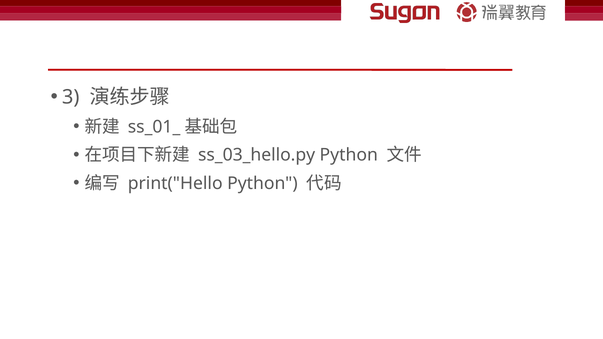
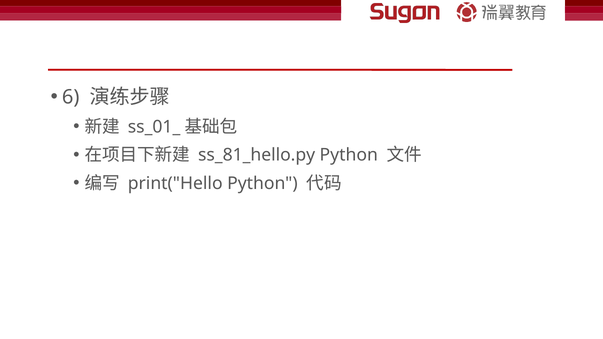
3: 3 -> 6 (71, 97)
ss_03_hello.py: ss_03_hello.py -> ss_81_hello.py (257, 155)
